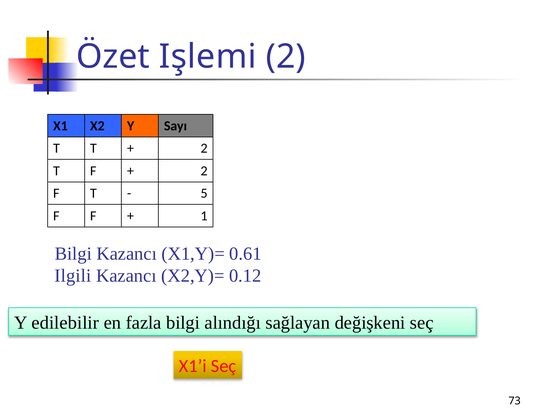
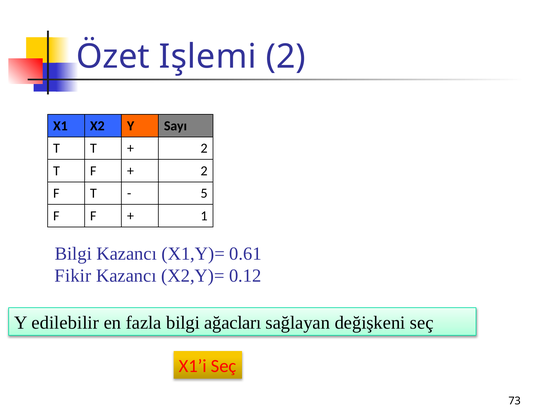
Ilgili: Ilgili -> Fikir (73, 275)
alındığı: alındığı -> ağacları (233, 322)
